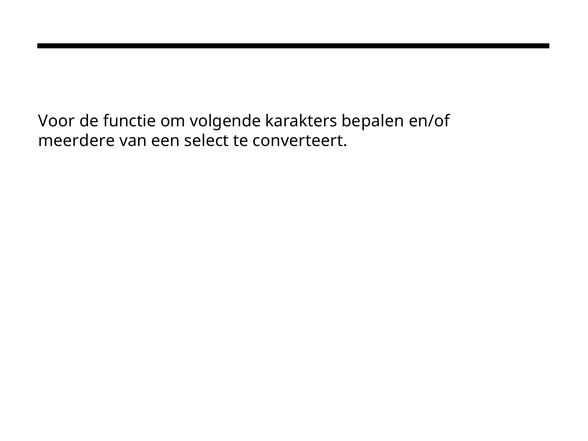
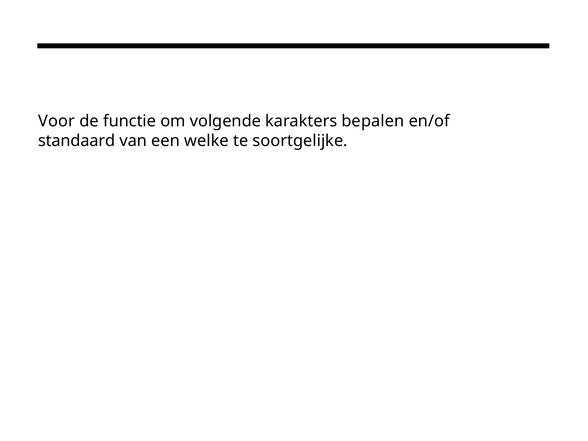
meerdere: meerdere -> standaard (77, 141)
select: select -> welke (207, 141)
converteert: converteert -> soortgelijke (300, 141)
